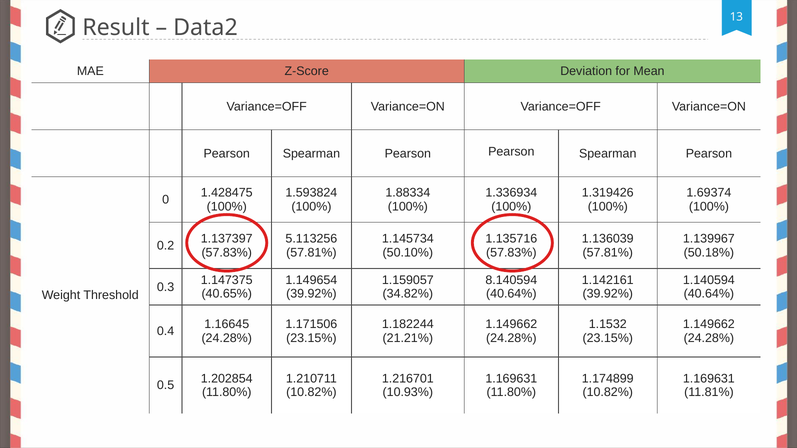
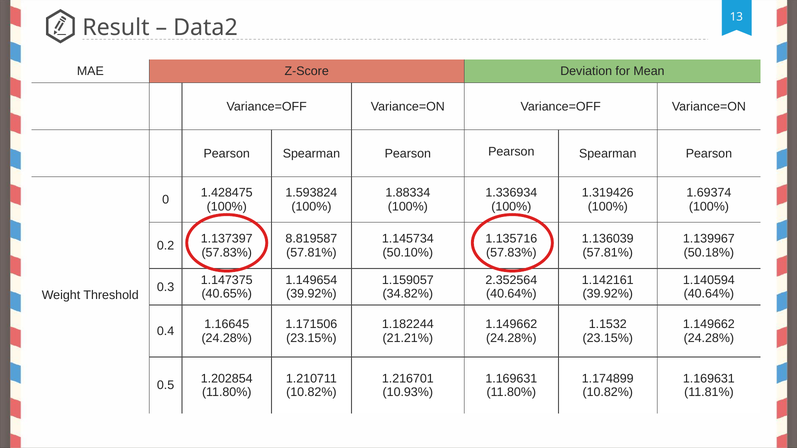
5.113256: 5.113256 -> 8.819587 (311, 239)
8.140594: 8.140594 -> 2.352564 (511, 280)
